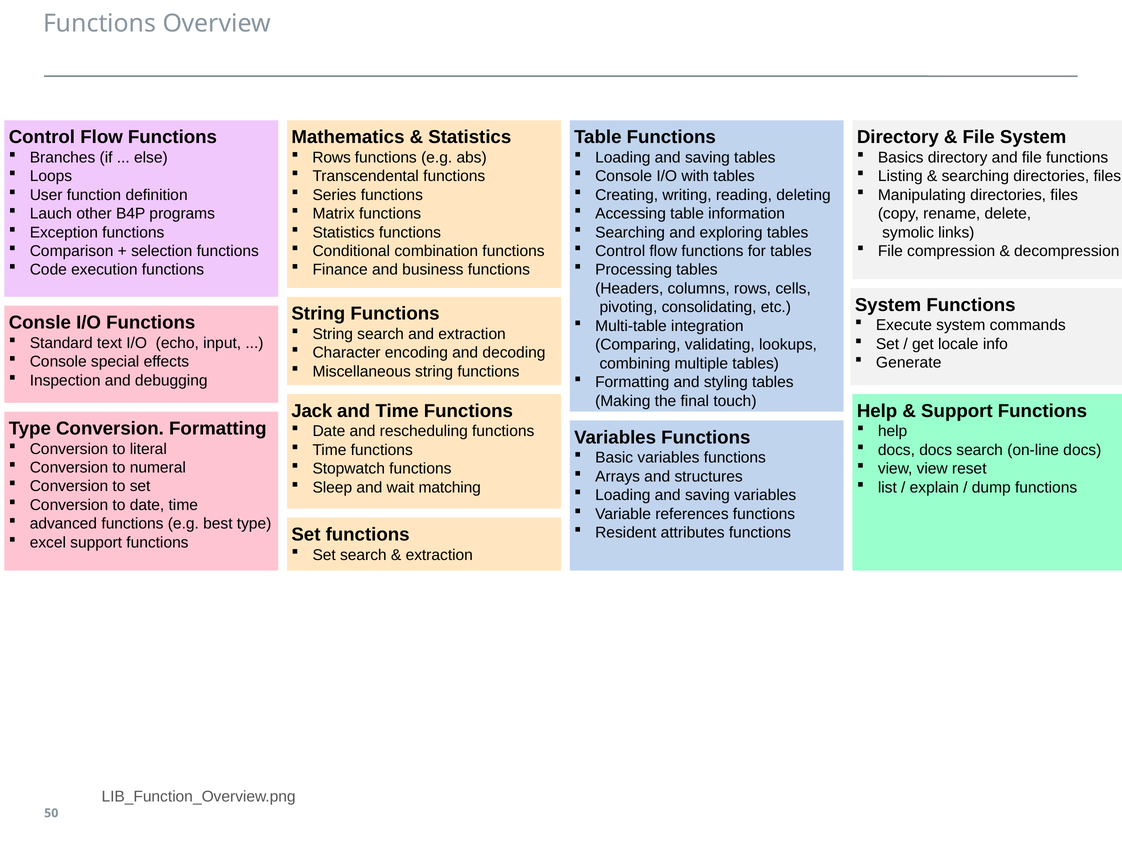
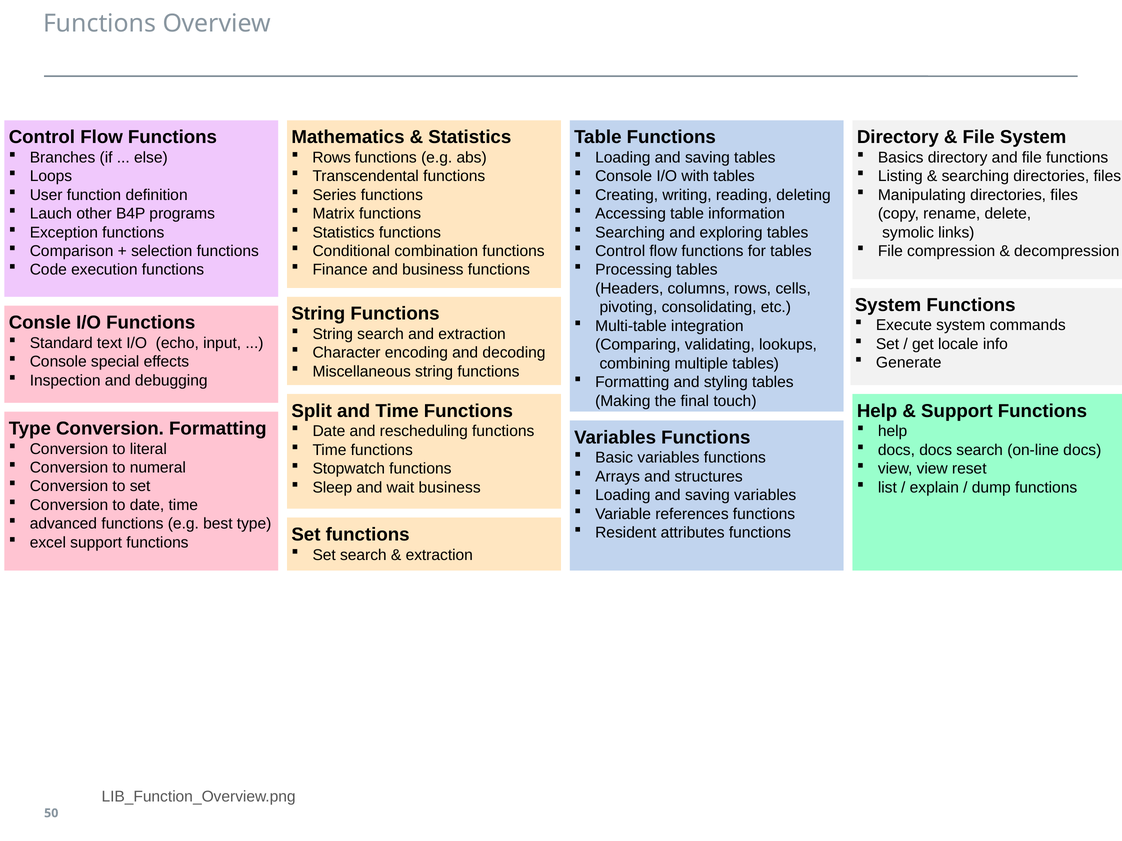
Jack: Jack -> Split (312, 411)
wait matching: matching -> business (450, 488)
